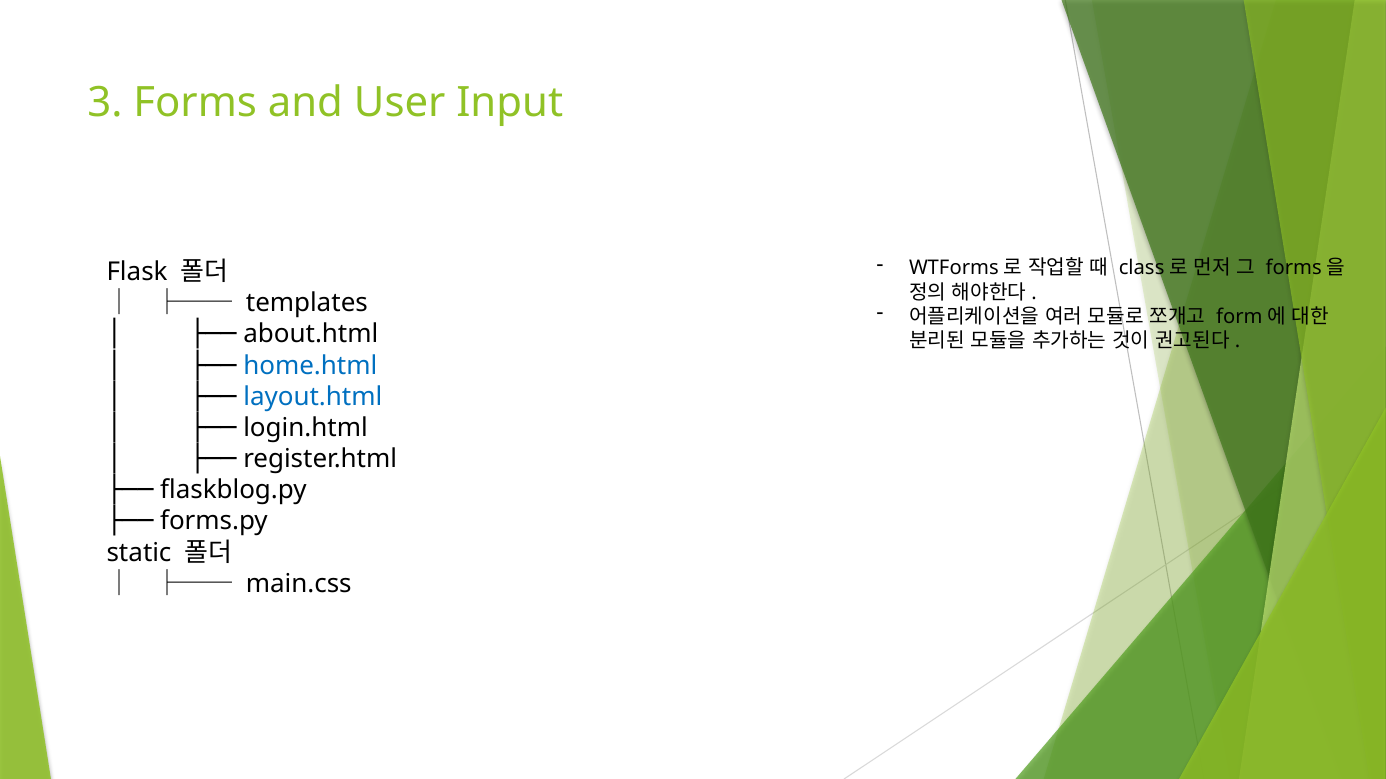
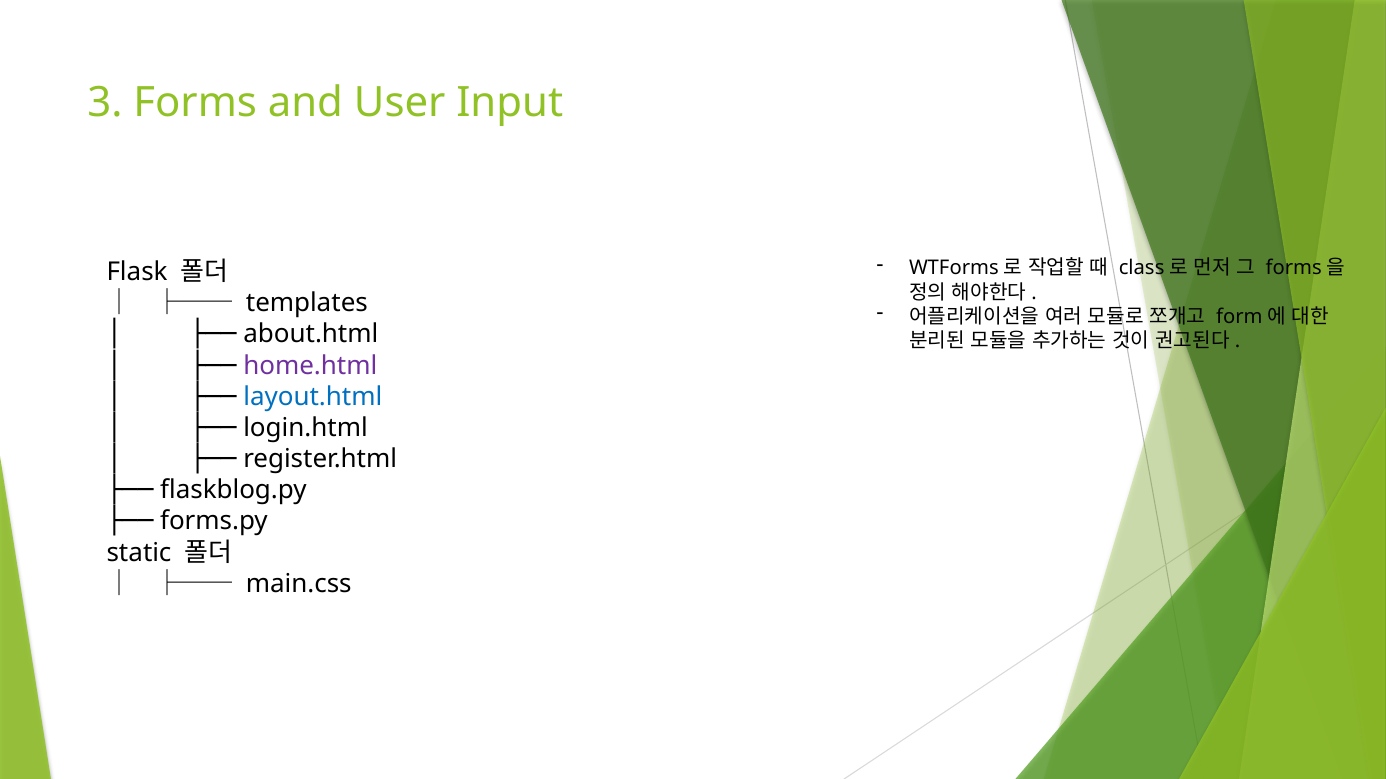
home.html colour: blue -> purple (310, 366)
